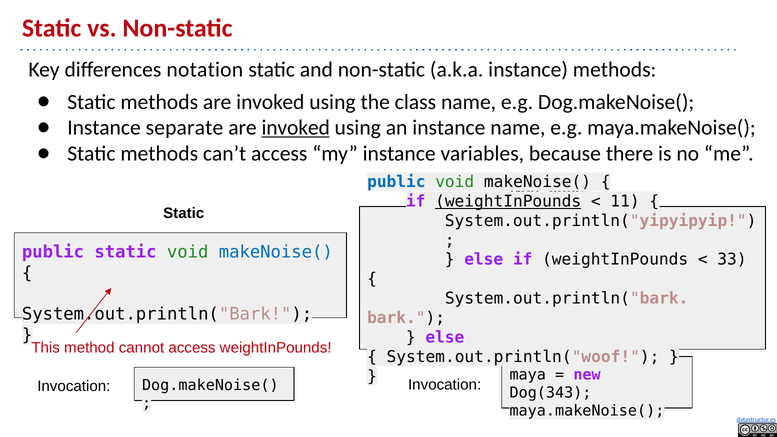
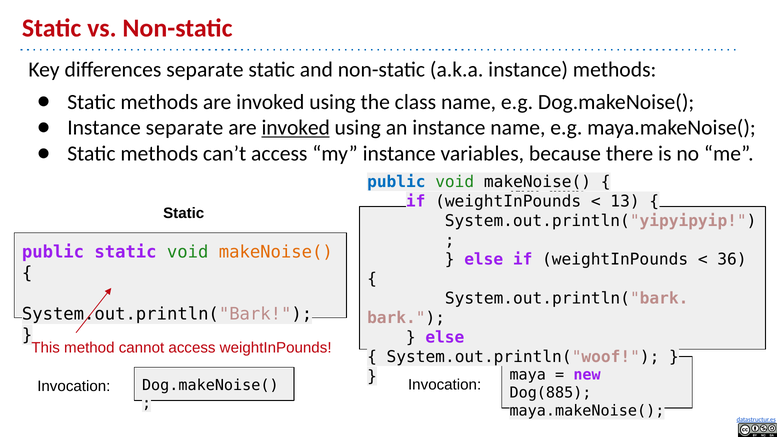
differences notation: notation -> separate (205, 70)
weightInPounds underline: present -> none (508, 201)
11: 11 -> 13 (625, 201)
makeNoise( colour: blue -> orange (276, 252)
33: 33 -> 36 (732, 260)
Dog(343: Dog(343 -> Dog(885 (551, 393)
